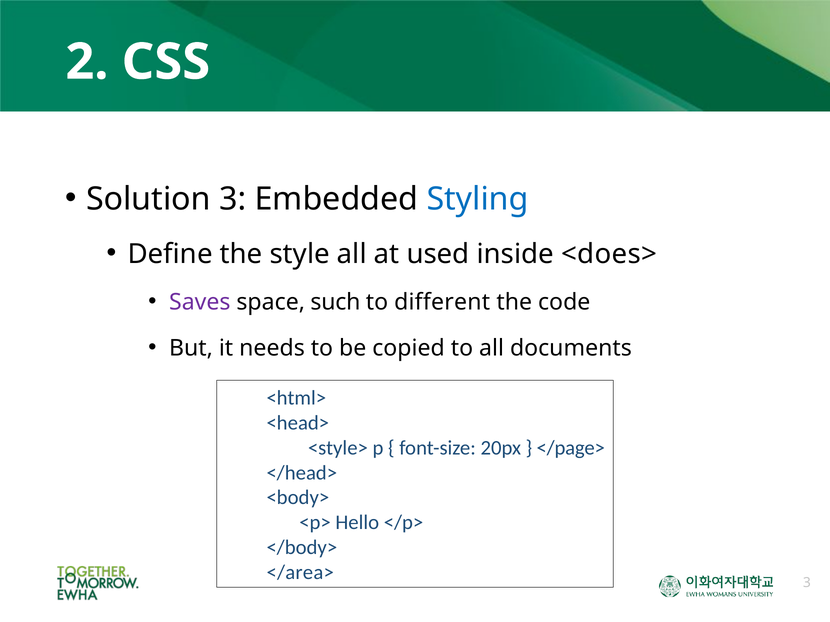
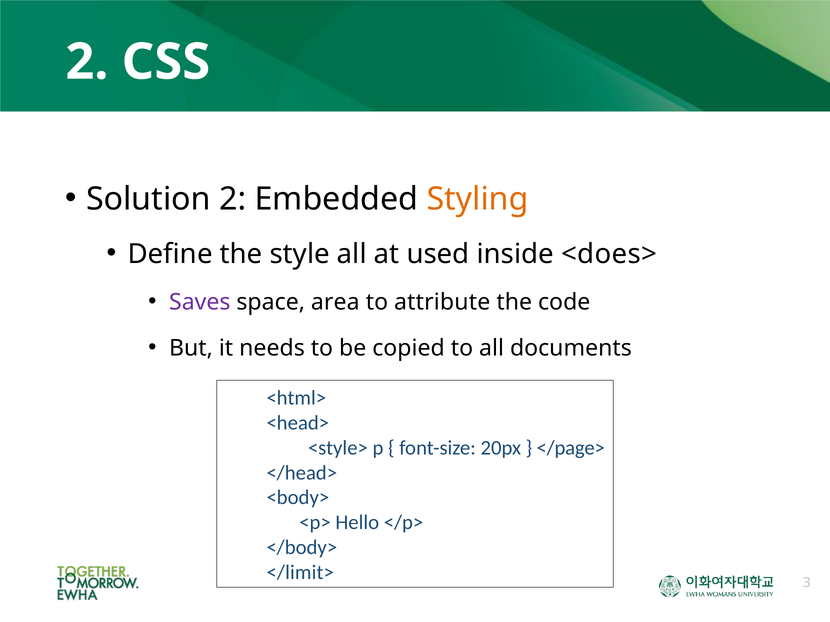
Solution 3: 3 -> 2 (233, 199)
Styling colour: blue -> orange (478, 199)
such: such -> area (335, 302)
different: different -> attribute (442, 302)
</area>: </area> -> </limit> (300, 573)
